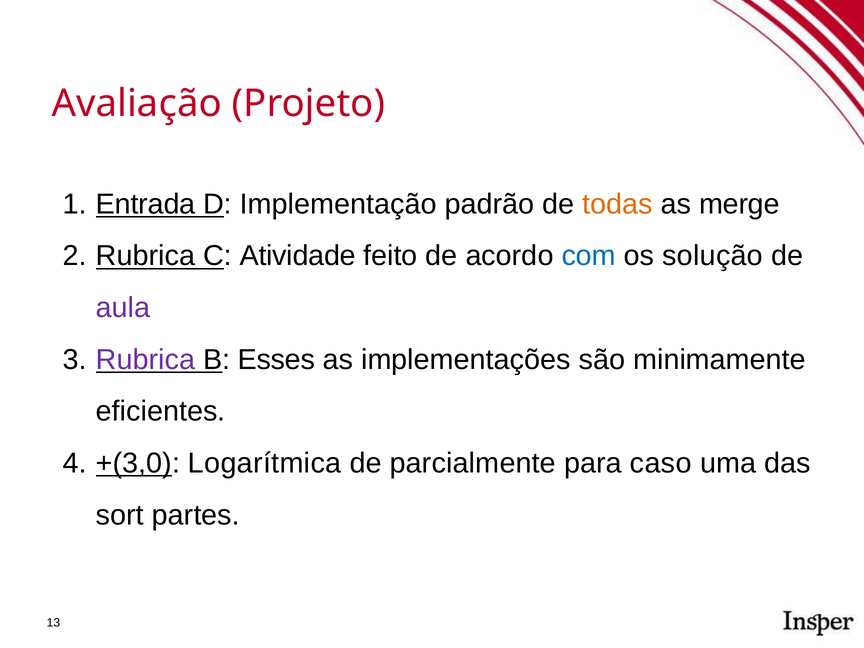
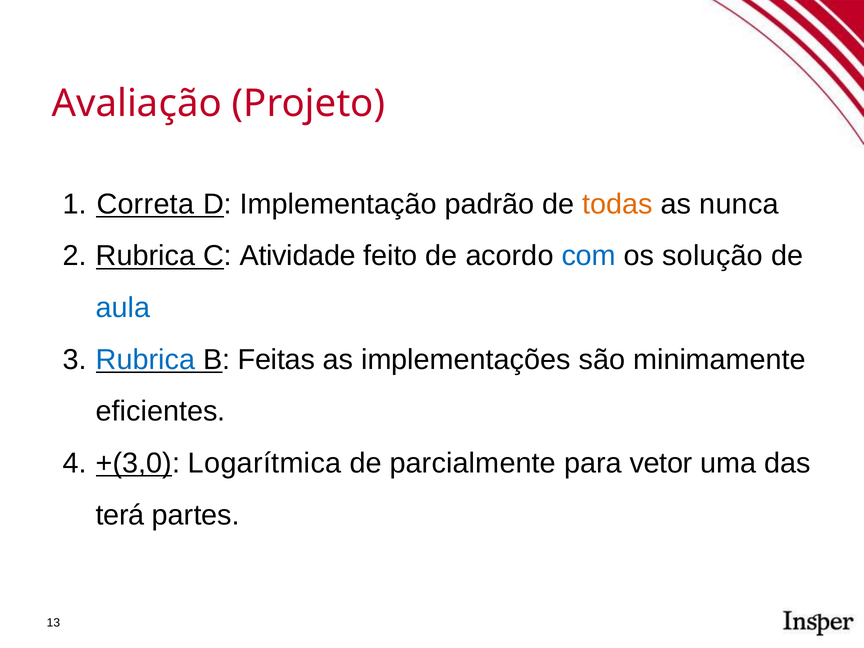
Entrada: Entrada -> Correta (145, 204)
merge: merge -> nunca (739, 204)
aula colour: purple -> blue (123, 308)
Rubrica colour: purple -> blue (146, 360)
Esses: Esses -> Feitas (276, 360)
caso: caso -> vetor (661, 463)
sort: sort -> terá (120, 515)
